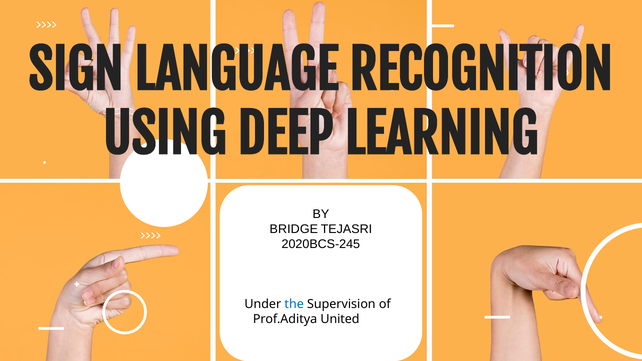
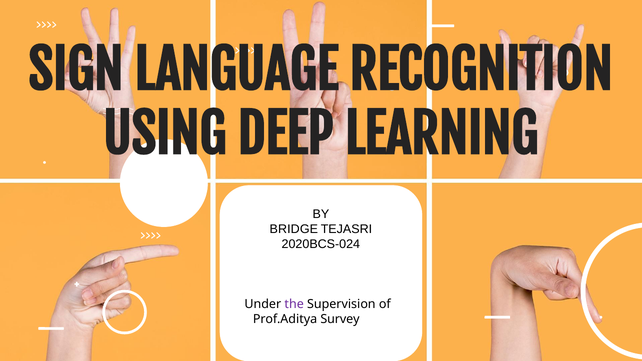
2020BCS-245: 2020BCS-245 -> 2020BCS-024 (321, 244)
the colour: blue -> purple (294, 304)
United: United -> Survey (340, 319)
